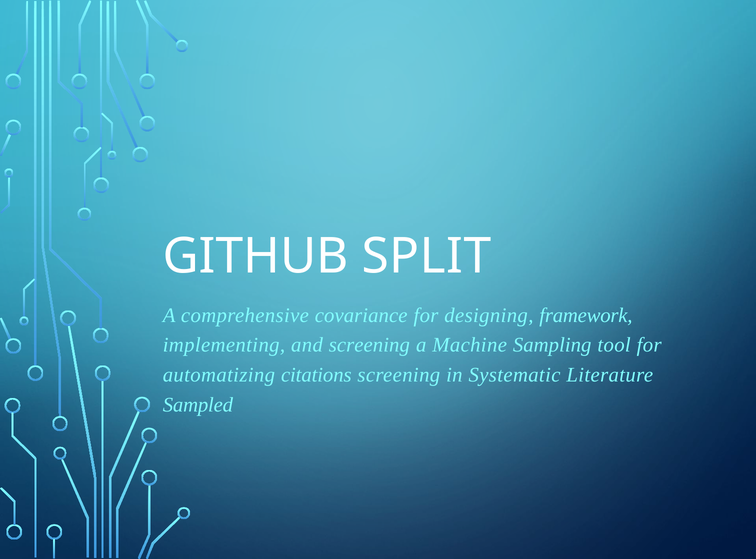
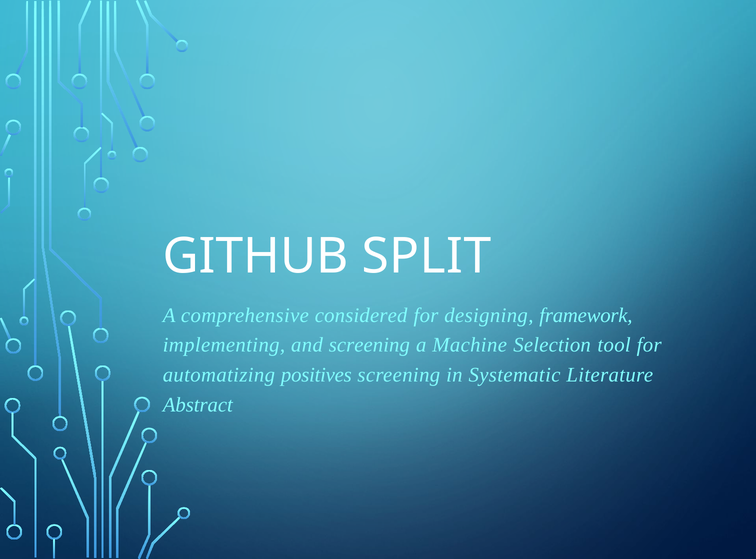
covariance: covariance -> considered (361, 315)
Sampling: Sampling -> Selection (552, 345)
citations: citations -> positives (316, 375)
Sampled: Sampled -> Abstract (198, 405)
